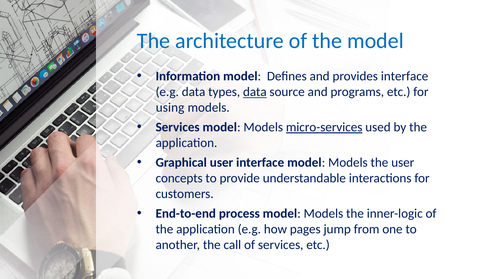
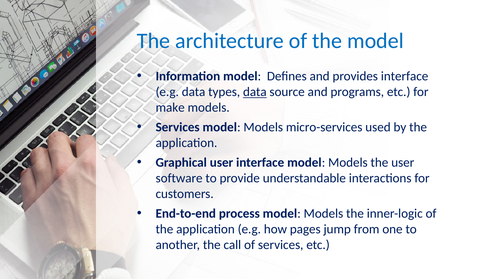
using: using -> make (170, 108)
micro-services underline: present -> none (324, 127)
concepts: concepts -> software (179, 178)
